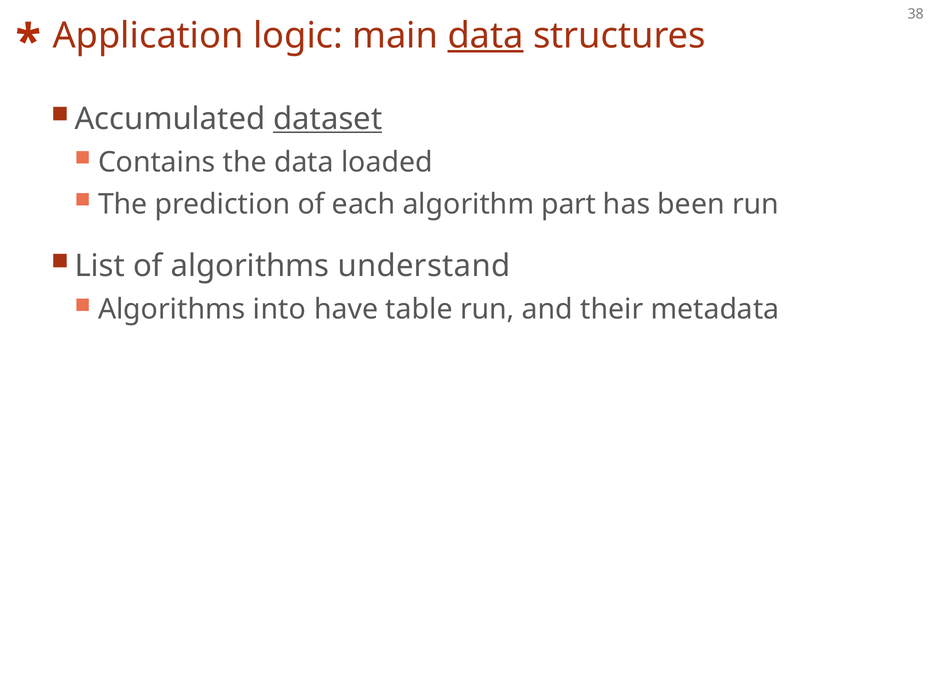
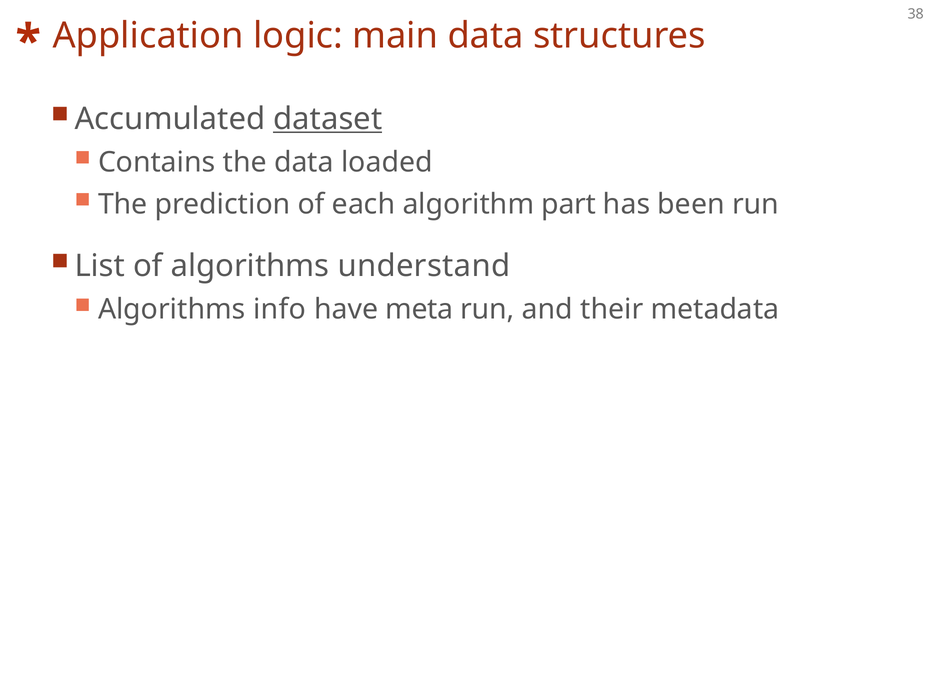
data underline: present -> none (486, 36)
into: into -> info (280, 309)
table: table -> meta (419, 309)
